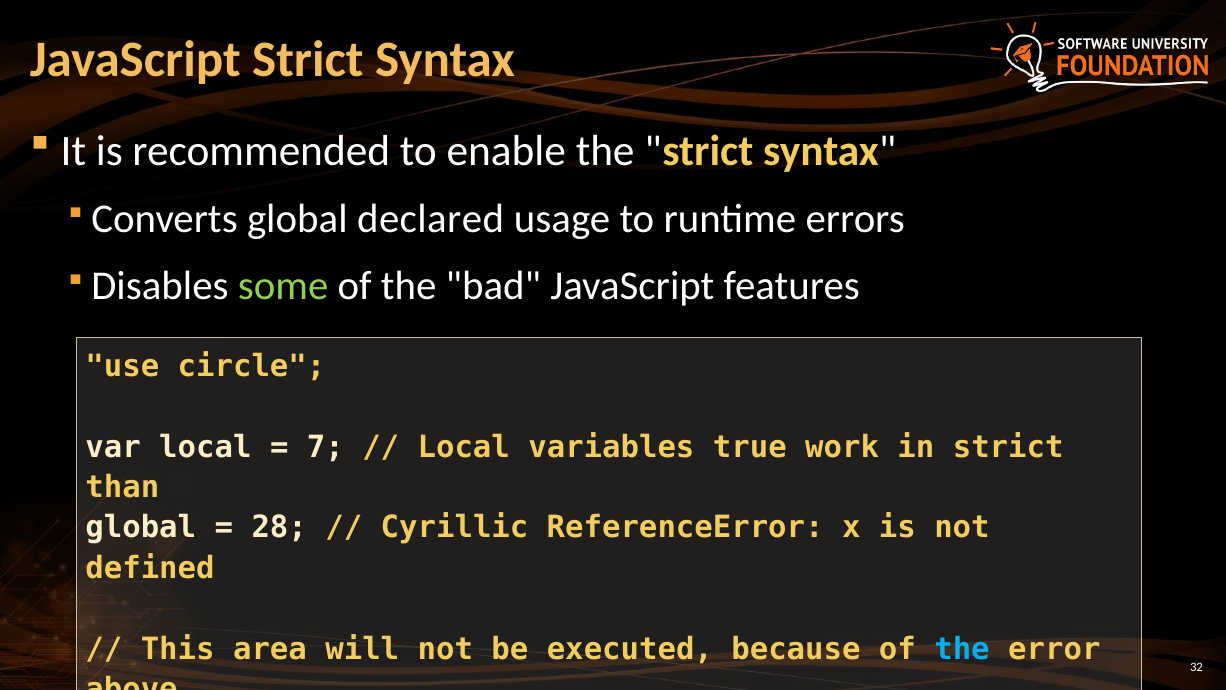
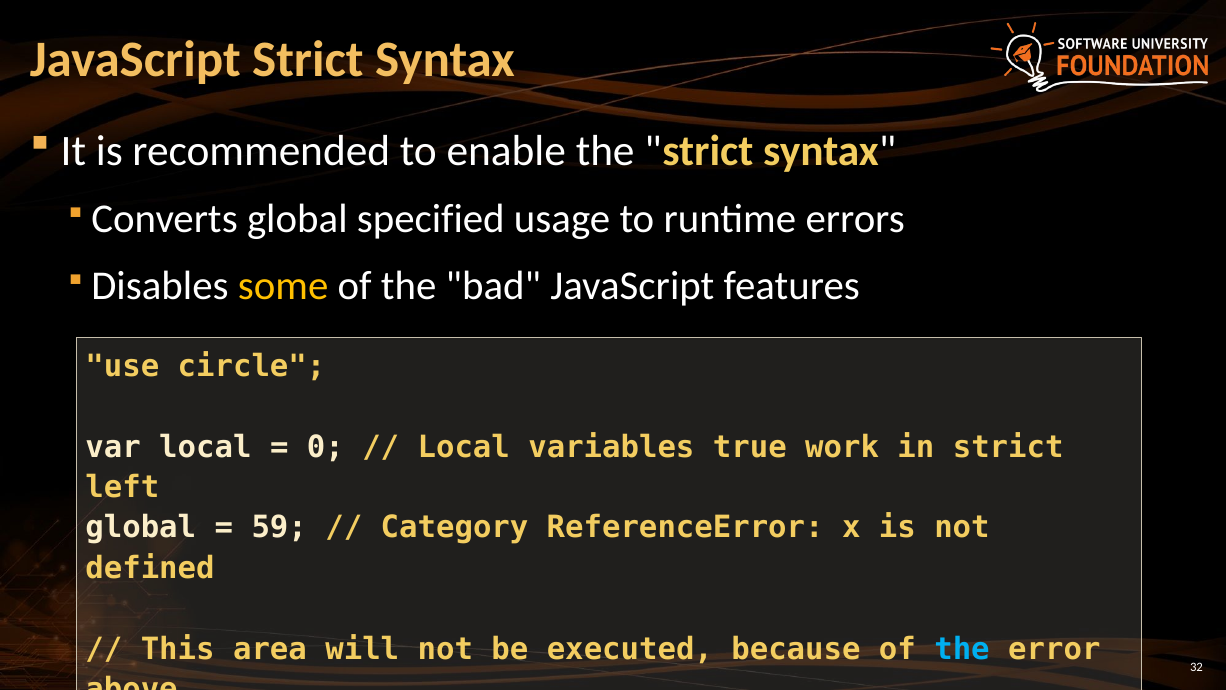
declared: declared -> specified (431, 219)
some colour: light green -> yellow (283, 286)
7: 7 -> 0 (325, 447)
than: than -> left (122, 487)
28: 28 -> 59 (279, 528)
Cyrillic: Cyrillic -> Category (455, 528)
